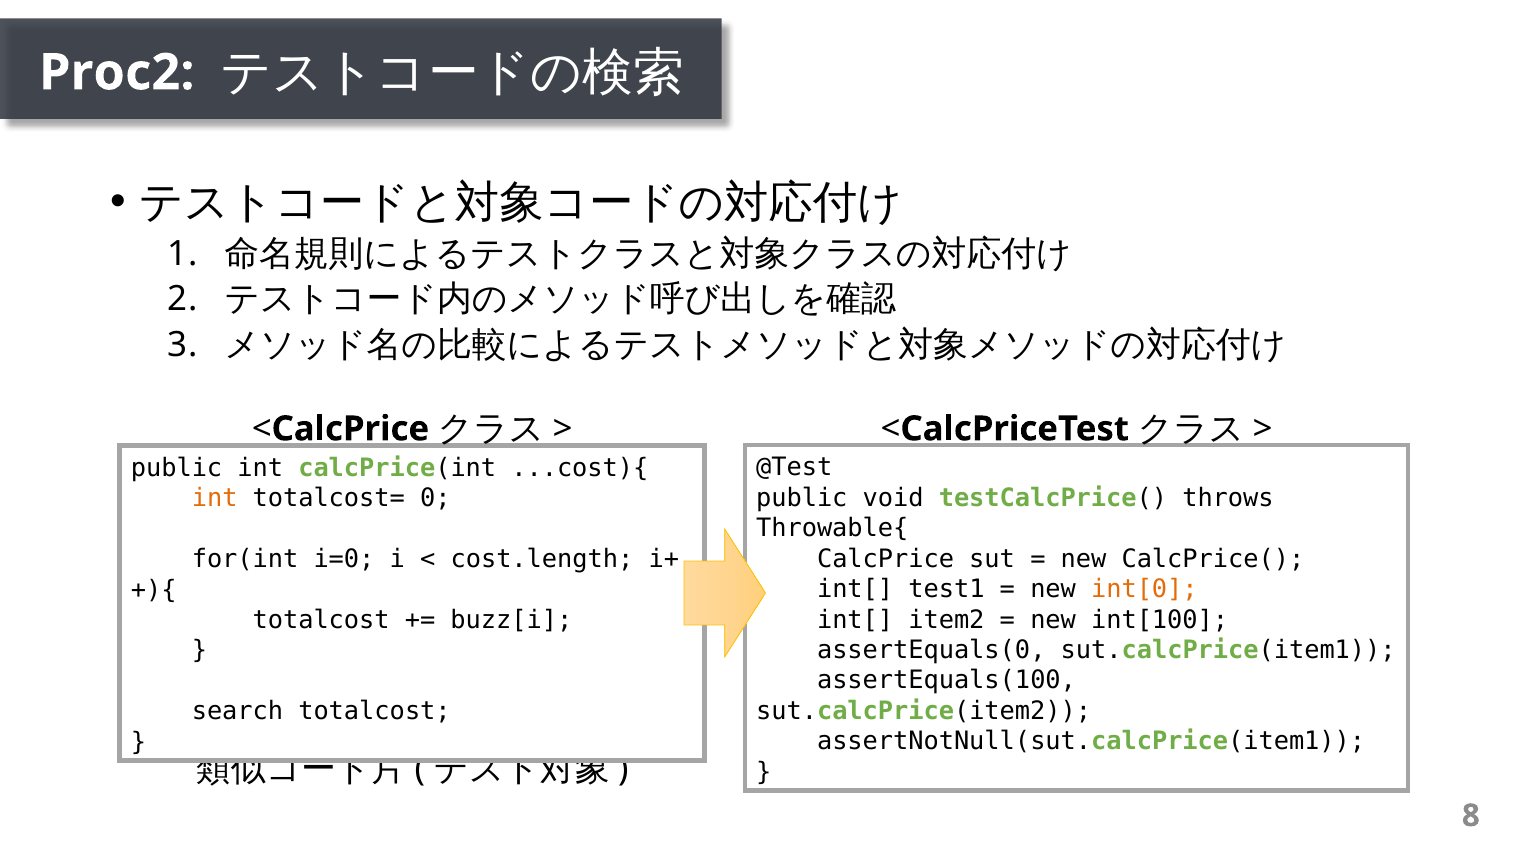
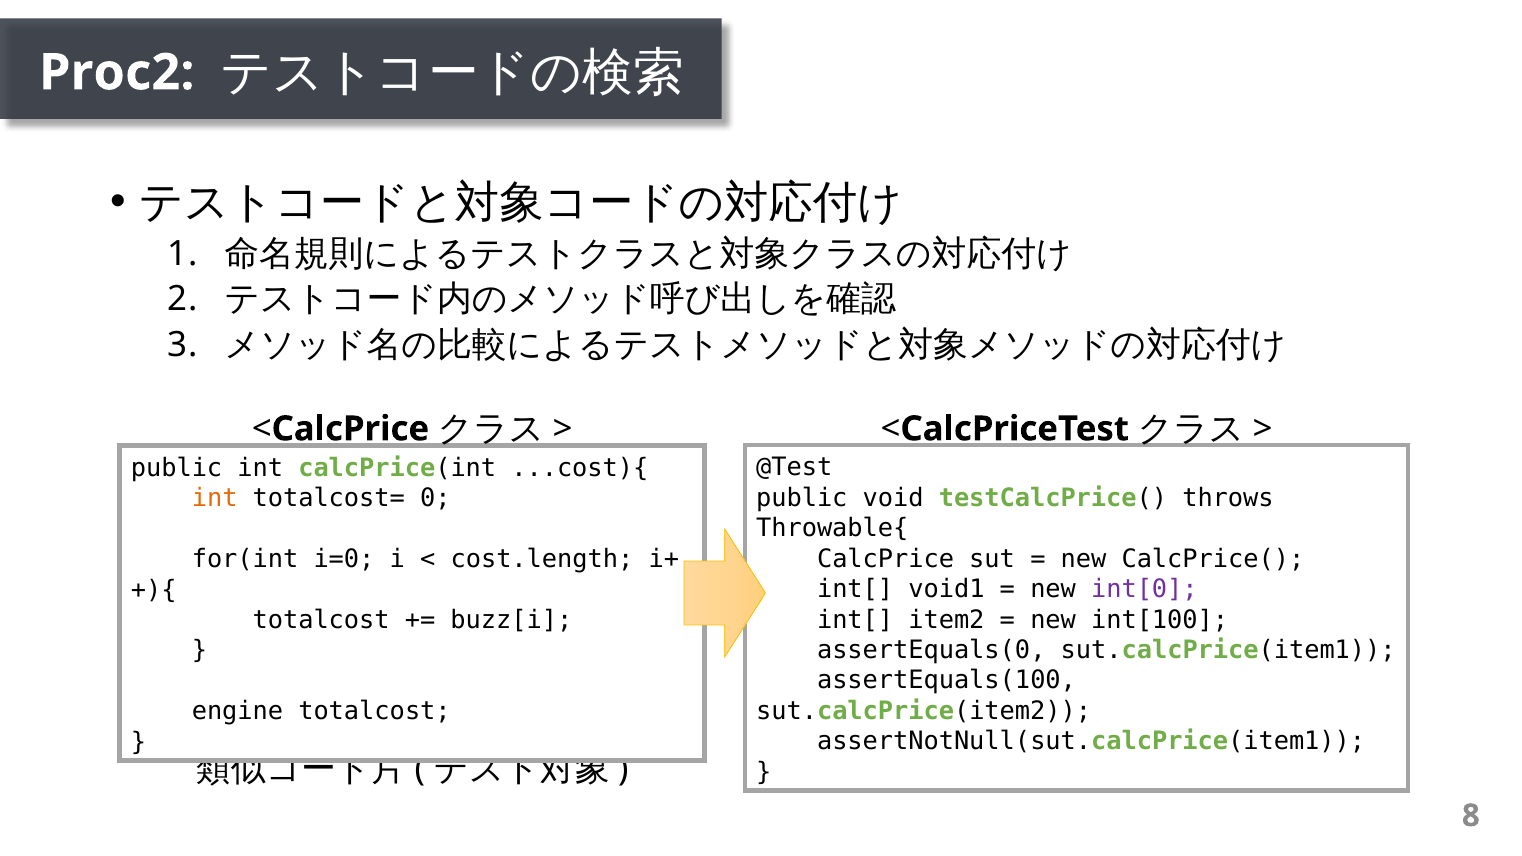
test1: test1 -> void1 (946, 589)
int[0 colour: orange -> purple (1144, 589)
search: search -> engine (237, 711)
